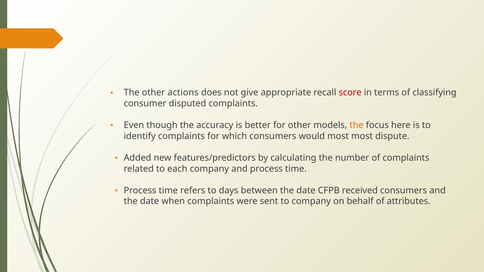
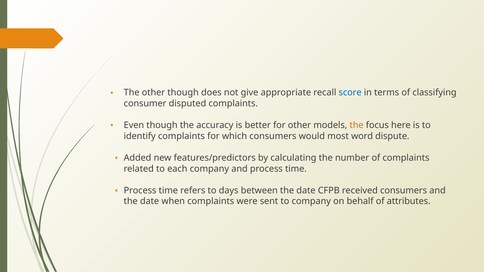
other actions: actions -> though (183, 93)
score colour: red -> blue (350, 93)
most most: most -> word (362, 136)
